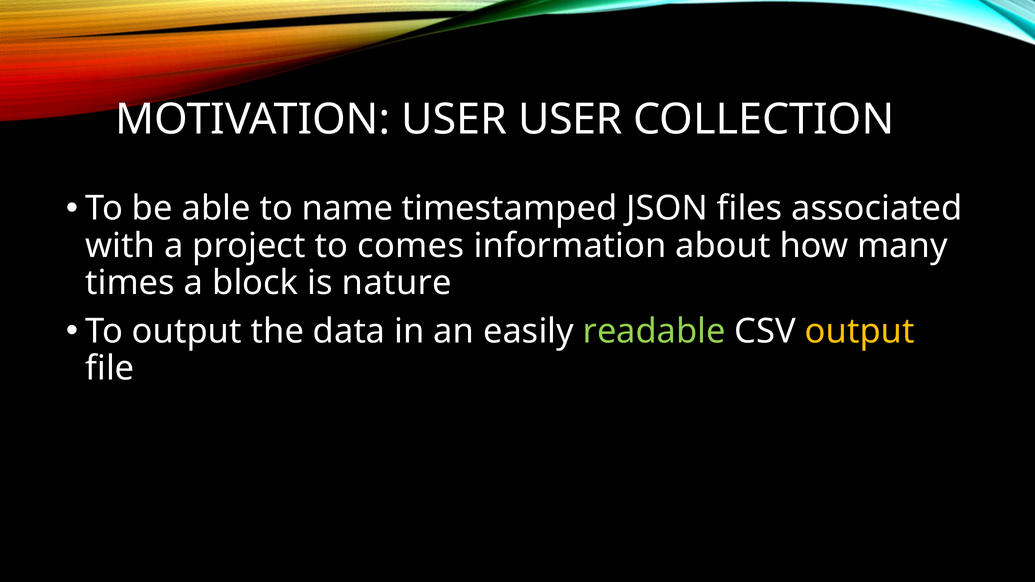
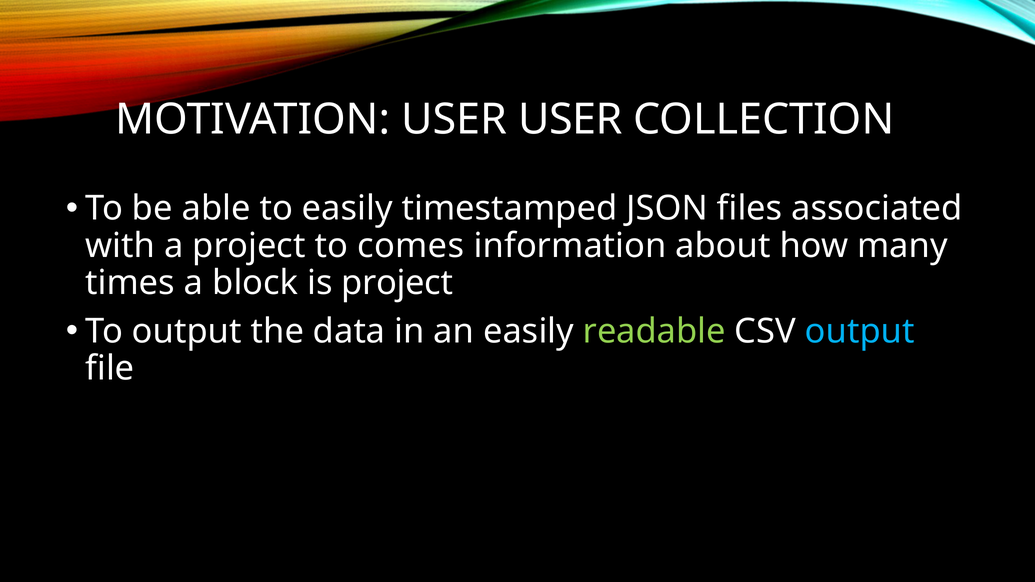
to name: name -> easily (347, 209)
is nature: nature -> project (397, 283)
output colour: yellow -> light blue (860, 331)
